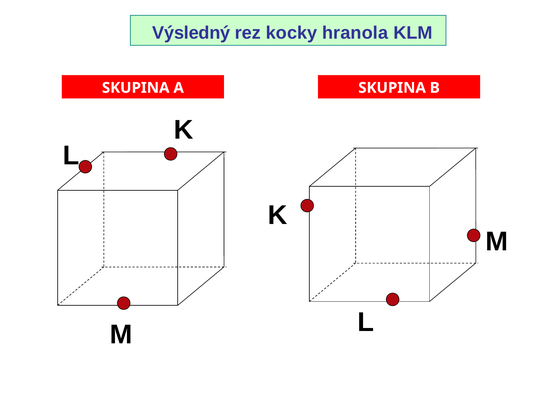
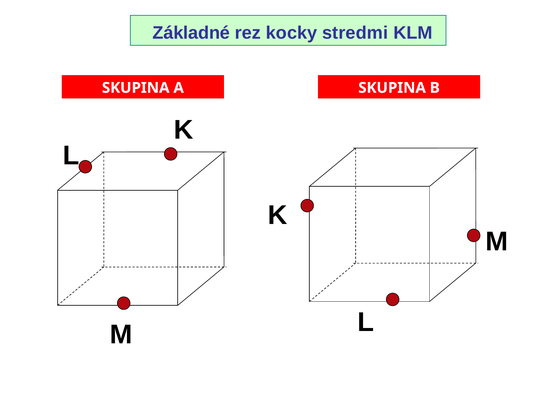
Výsledný: Výsledný -> Základné (191, 33)
hranola: hranola -> stredmi (355, 33)
